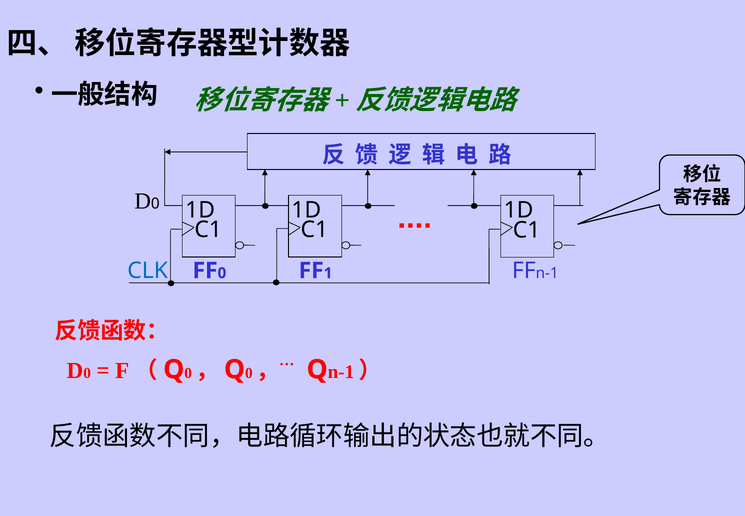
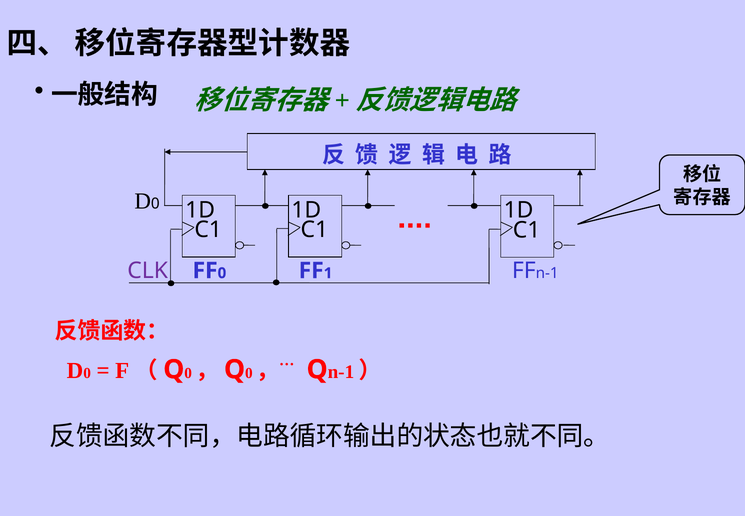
CLK colour: blue -> purple (148, 271)
